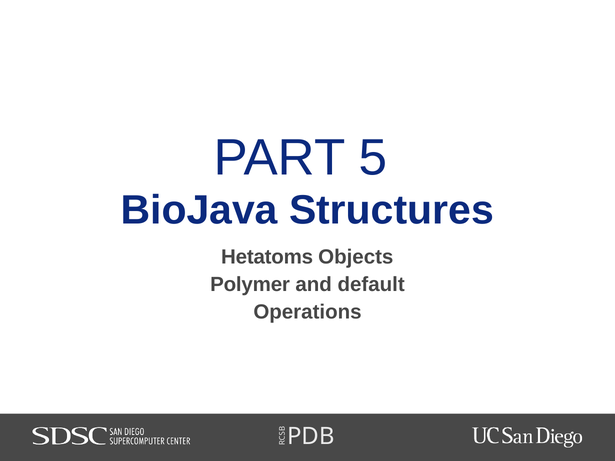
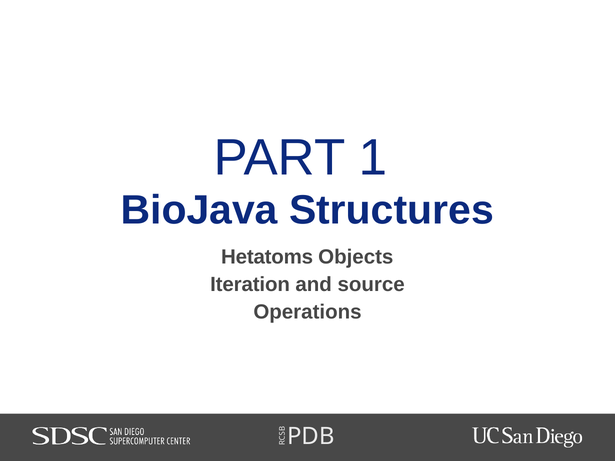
5: 5 -> 1 (373, 158)
Polymer: Polymer -> Iteration (250, 285)
default: default -> source (371, 285)
